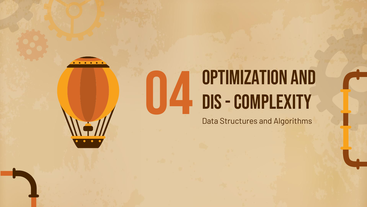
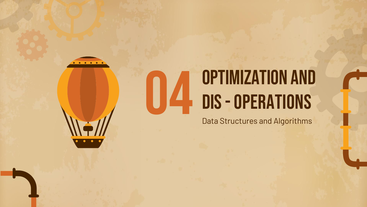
complexity: complexity -> operations (273, 102)
